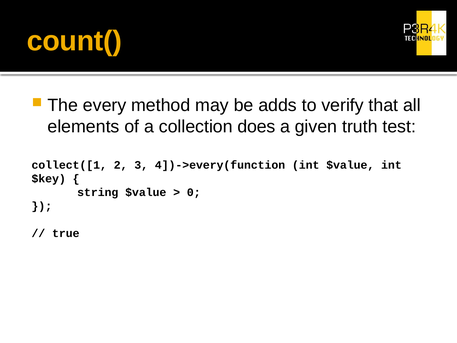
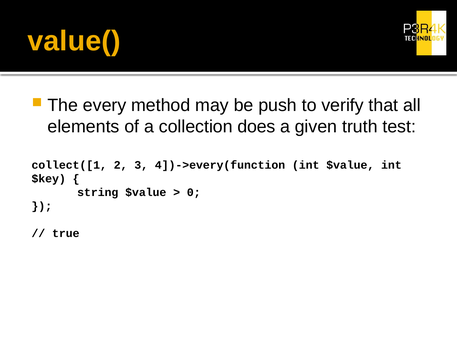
count(: count( -> value( (74, 41)
adds: adds -> push (278, 105)
